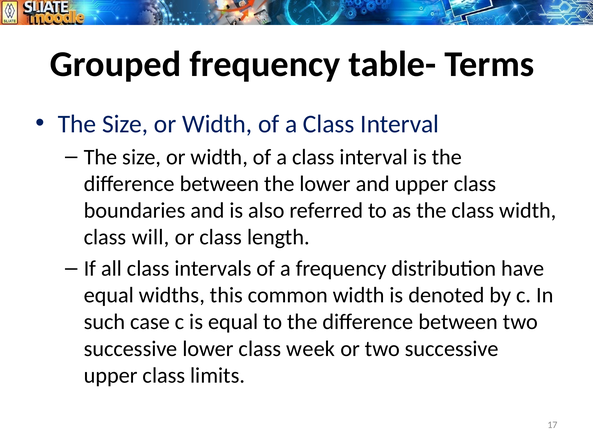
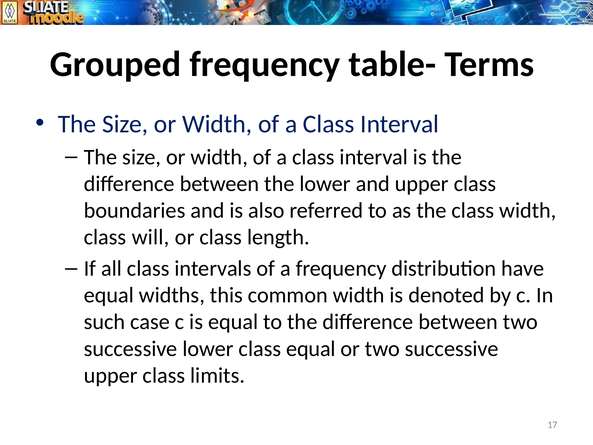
class week: week -> equal (311, 349)
